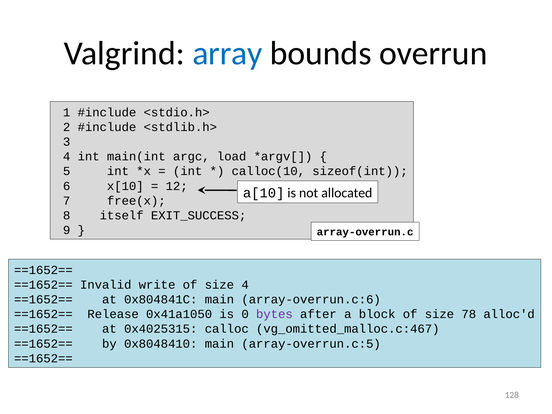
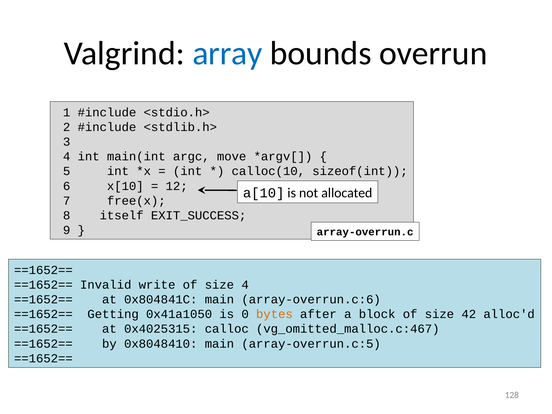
load: load -> move (232, 157)
Release: Release -> Getting (113, 314)
bytes colour: purple -> orange (274, 314)
78: 78 -> 42 (469, 314)
